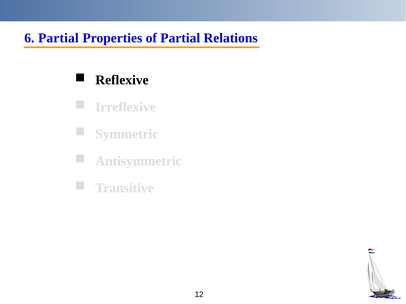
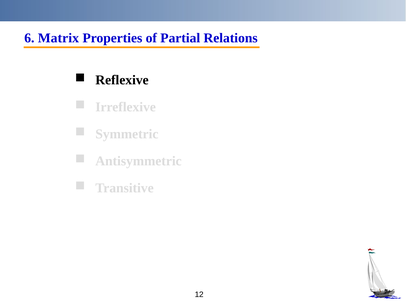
6 Partial: Partial -> Matrix (58, 38)
